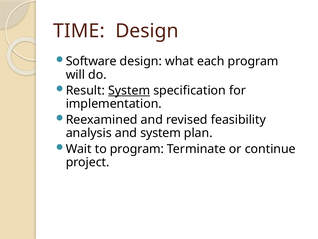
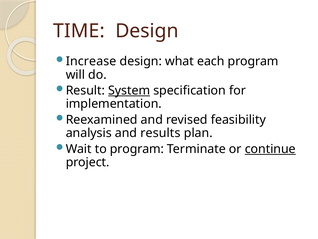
Software: Software -> Increase (91, 61)
and system: system -> results (160, 133)
continue underline: none -> present (270, 149)
